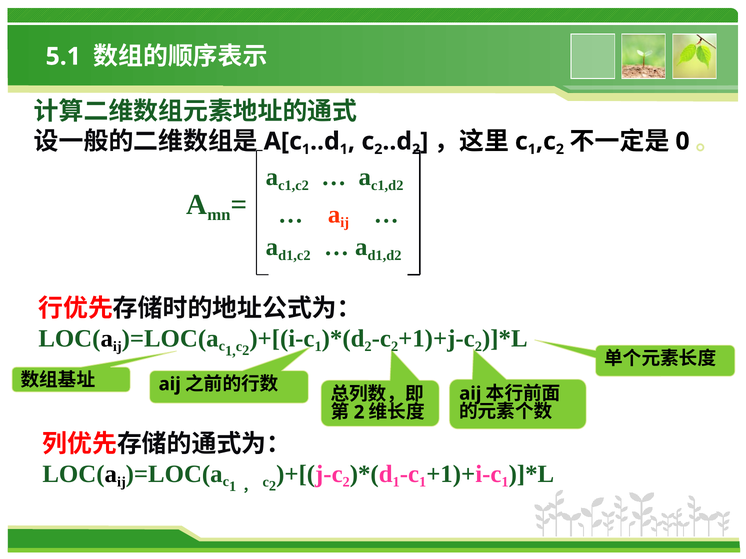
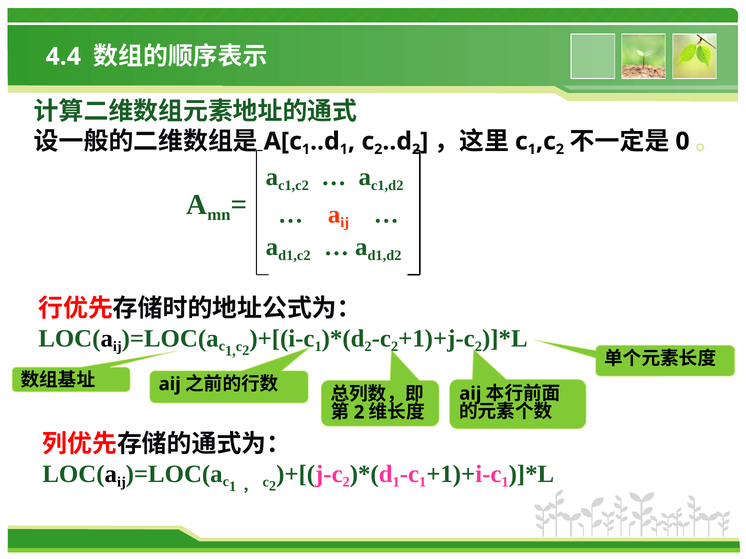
5.1: 5.1 -> 4.4 (63, 57)
